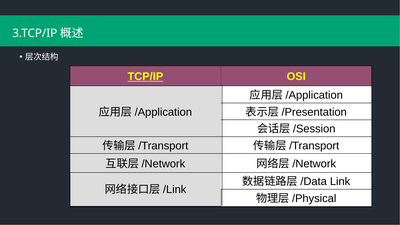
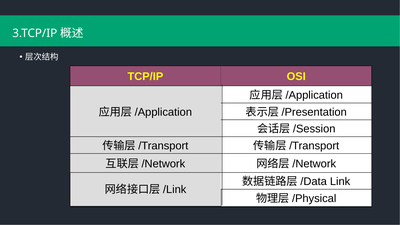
TCP/IP underline: present -> none (145, 77)
